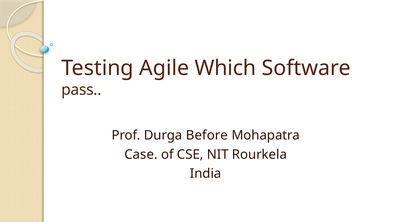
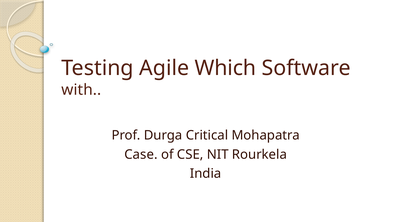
pass: pass -> with (81, 90)
Before: Before -> Critical (207, 135)
